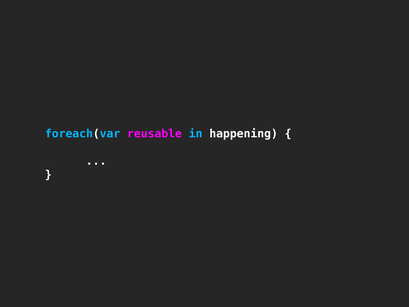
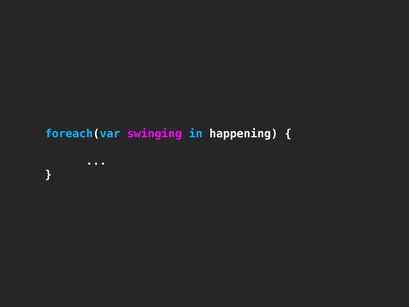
reusable: reusable -> swinging (155, 134)
